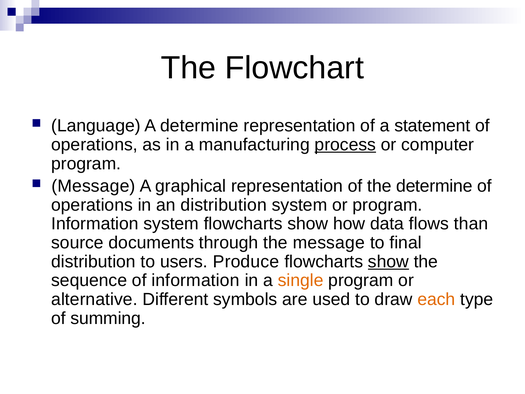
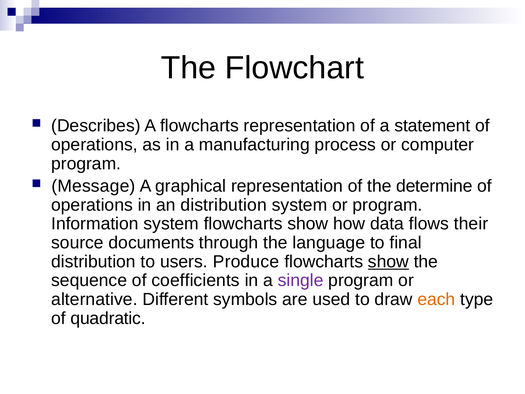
Language: Language -> Describes (96, 126)
A determine: determine -> flowcharts (199, 126)
process underline: present -> none (345, 145)
than: than -> their (471, 224)
the message: message -> language (329, 243)
of information: information -> coefficients (196, 280)
single colour: orange -> purple (301, 280)
summing: summing -> quadratic (108, 318)
